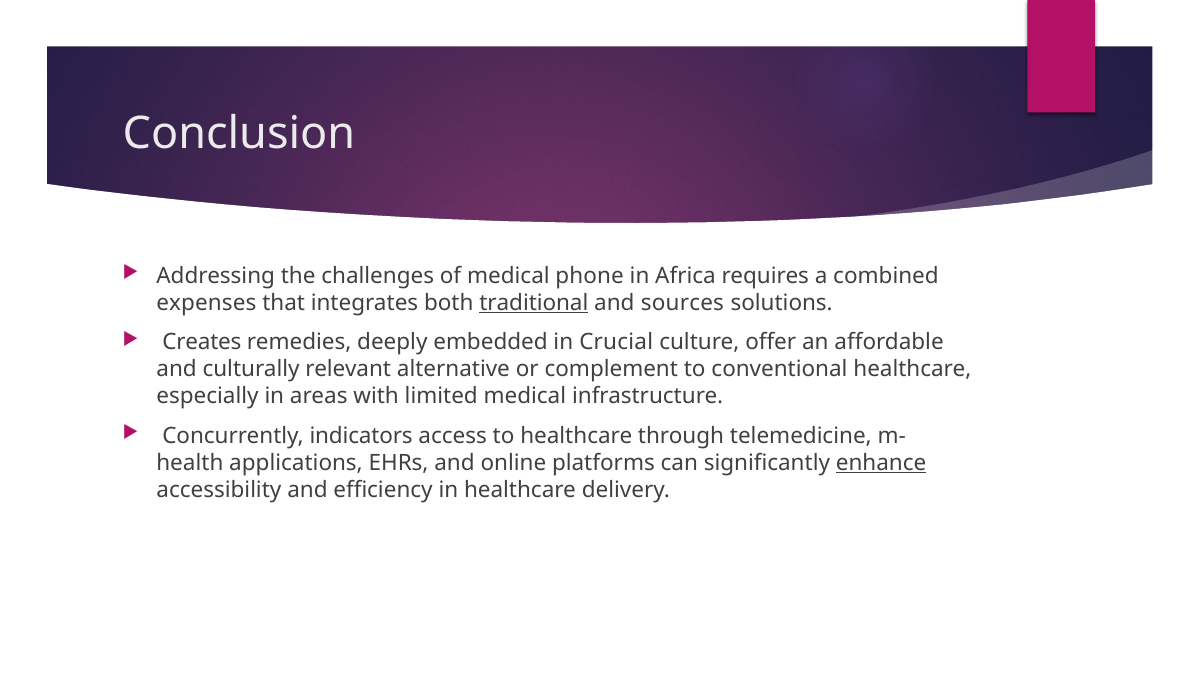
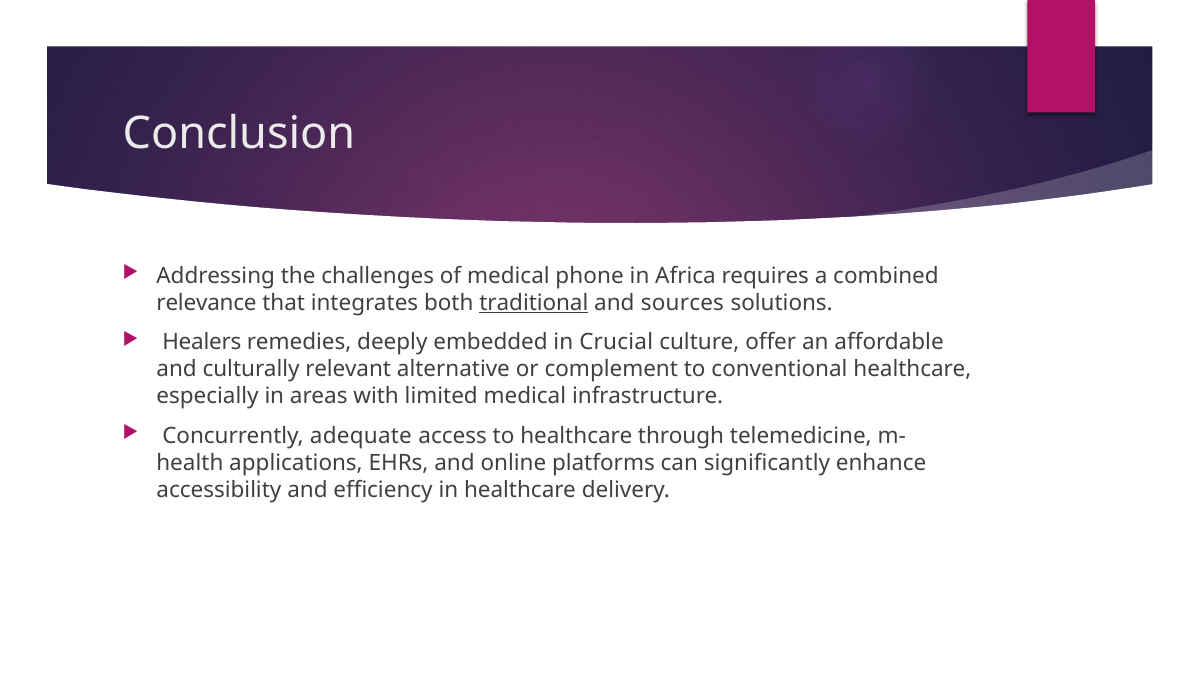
expenses: expenses -> relevance (207, 303)
Creates: Creates -> Healers (202, 342)
indicators: indicators -> adequate (361, 436)
enhance underline: present -> none (881, 463)
